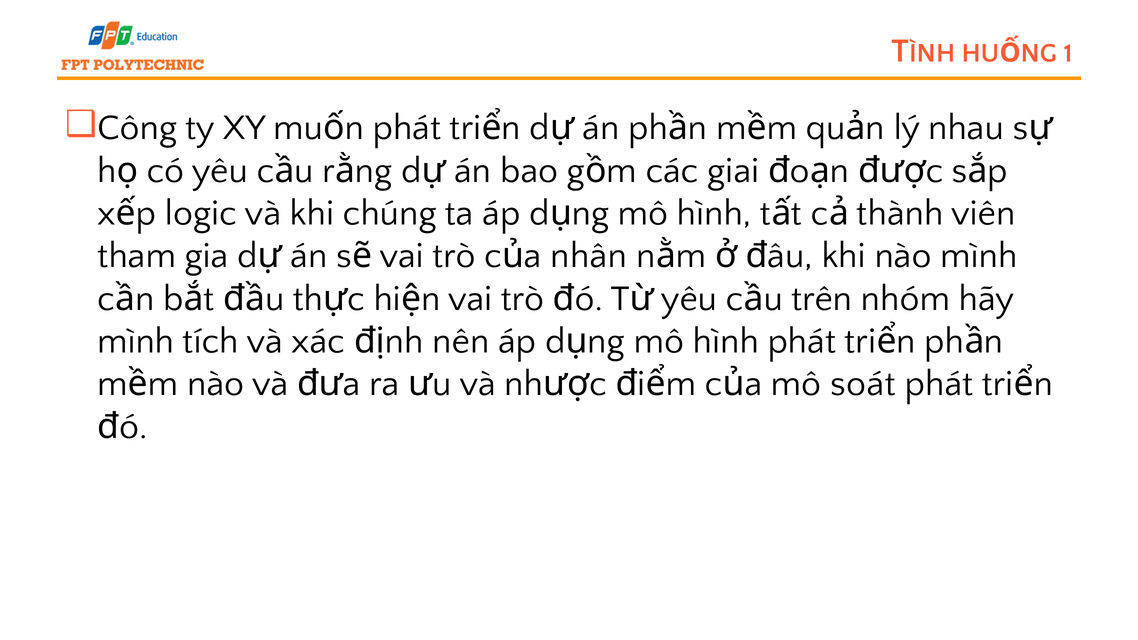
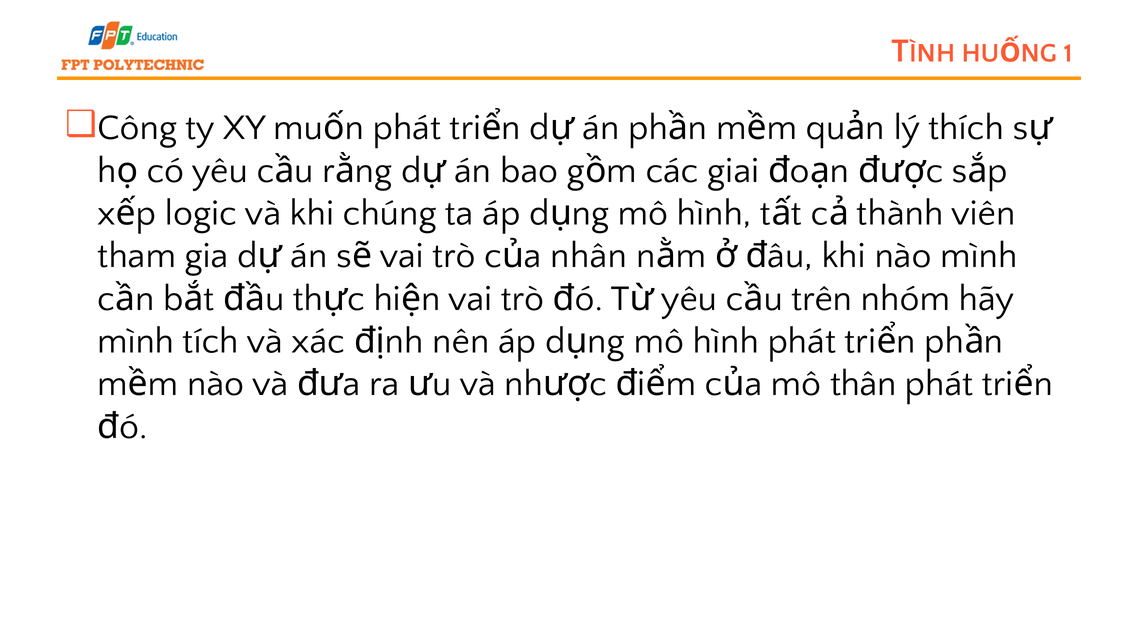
nhau: nhau -> thích (966, 128)
soát: soát -> thân (863, 384)
